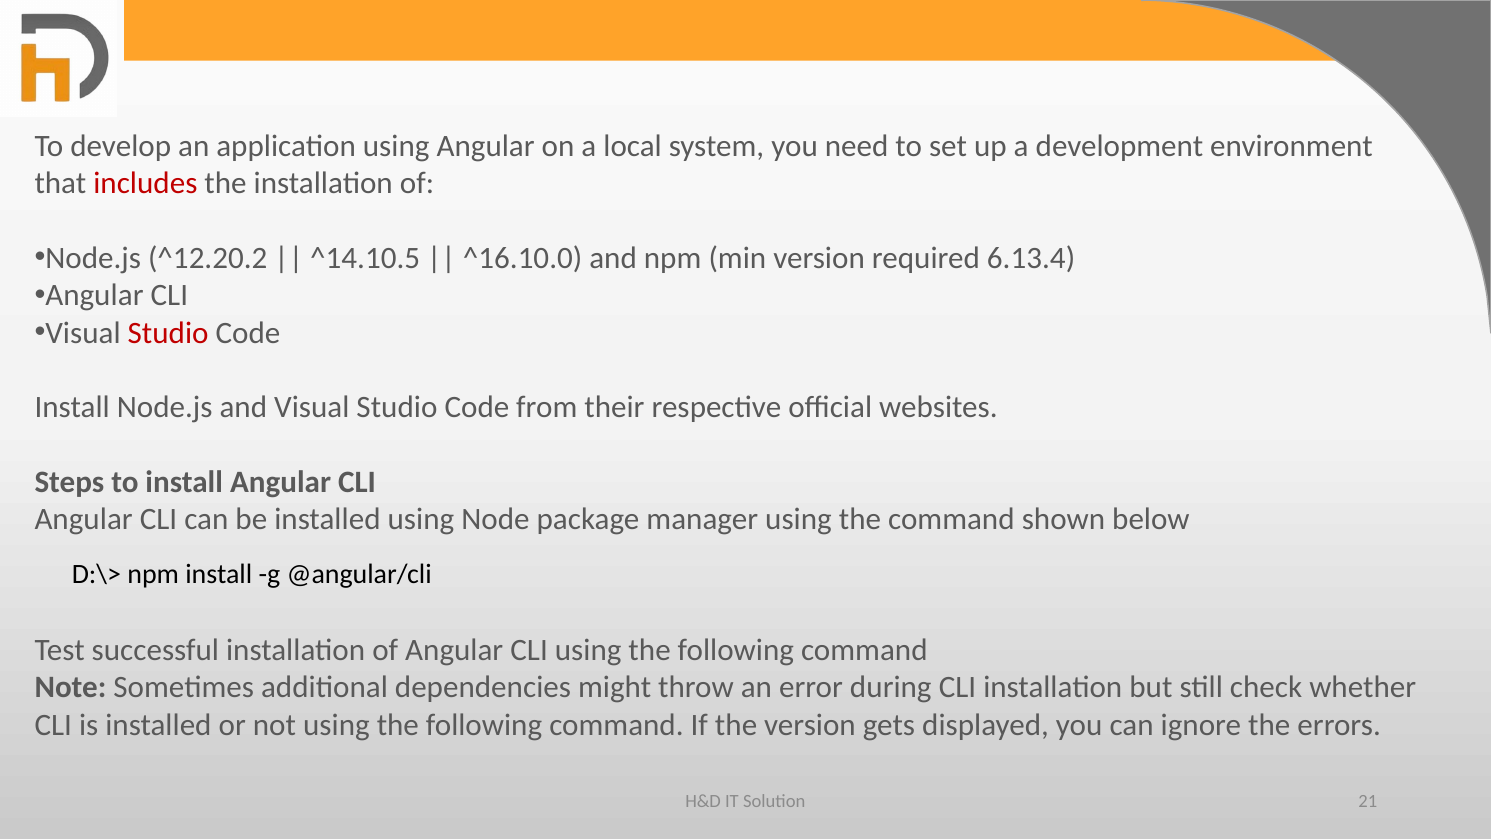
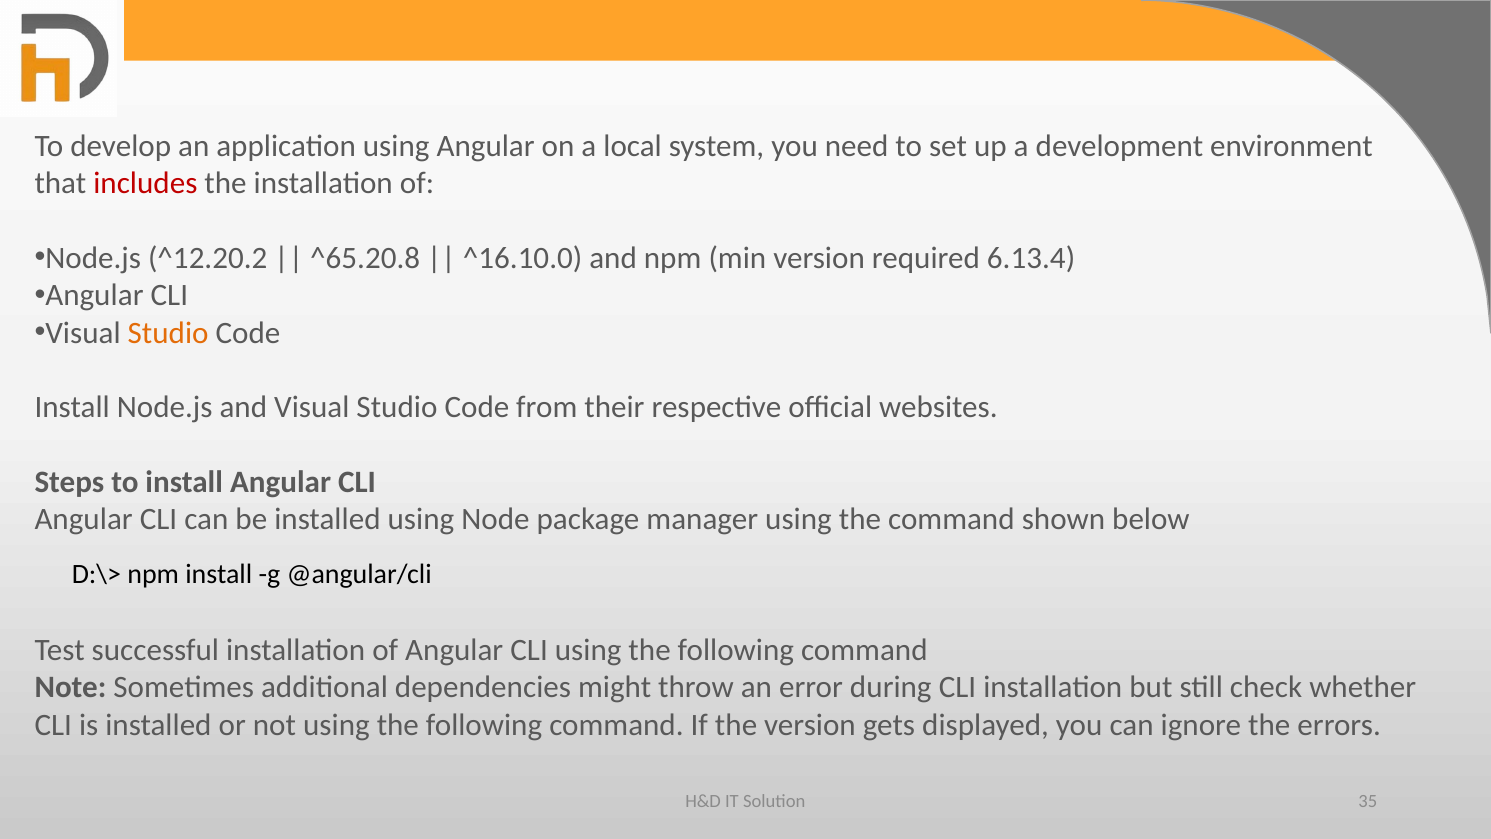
^14.10.5: ^14.10.5 -> ^65.20.8 (365, 258)
Studio colour: red -> orange (168, 333)
21: 21 -> 35 (1368, 801)
